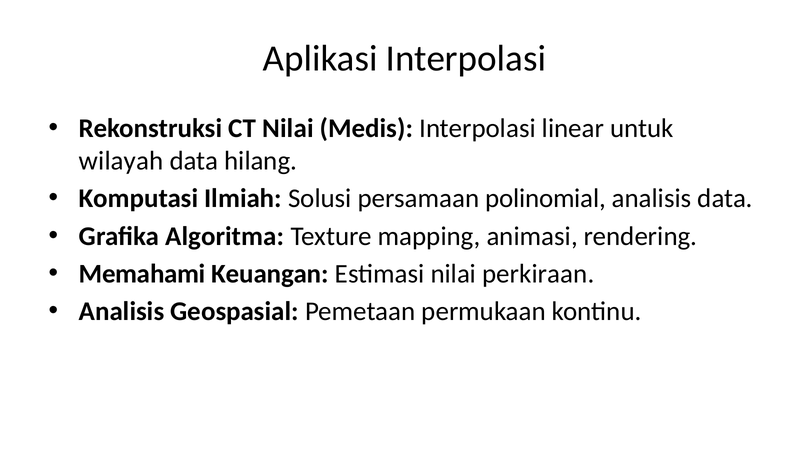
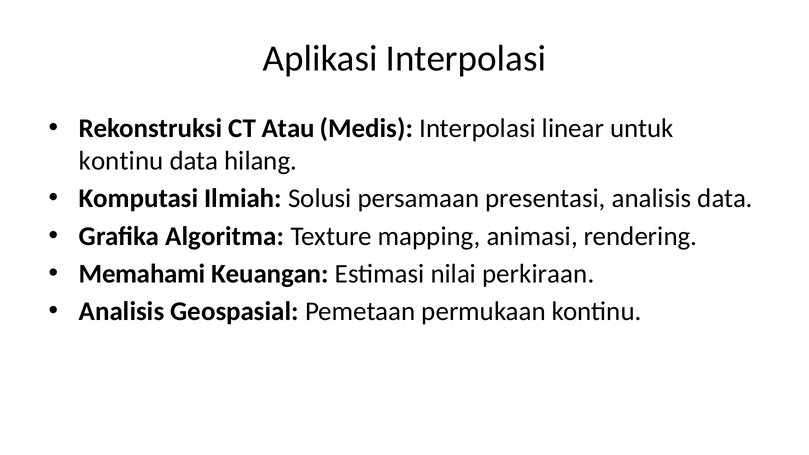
CT Nilai: Nilai -> Atau (288, 128)
wilayah: wilayah -> kontinu (121, 161)
polinomial: polinomial -> presentasi (545, 198)
